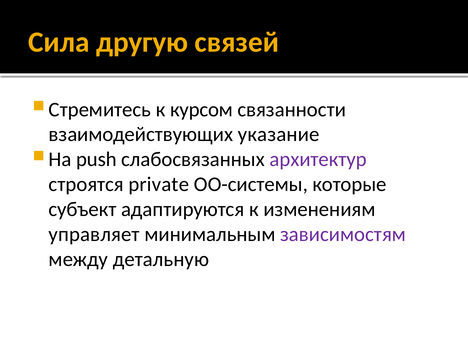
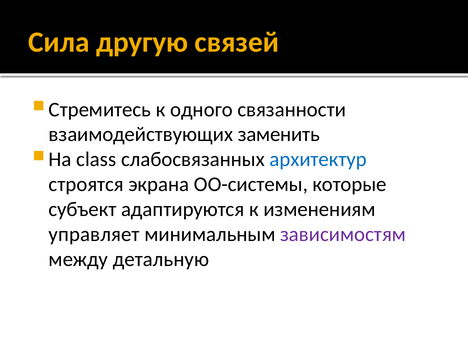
курсом: курсом -> одного (201, 109)
указание: указание -> заменить (279, 134)
push: push -> class (96, 159)
архитектур colour: purple -> blue (318, 159)
private: private -> экрана (159, 184)
